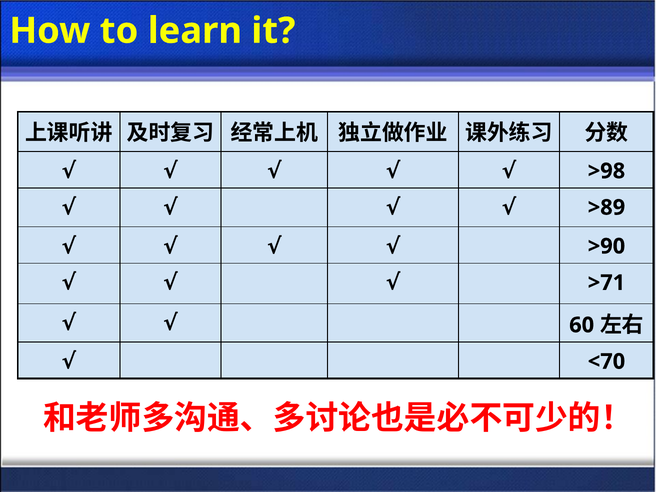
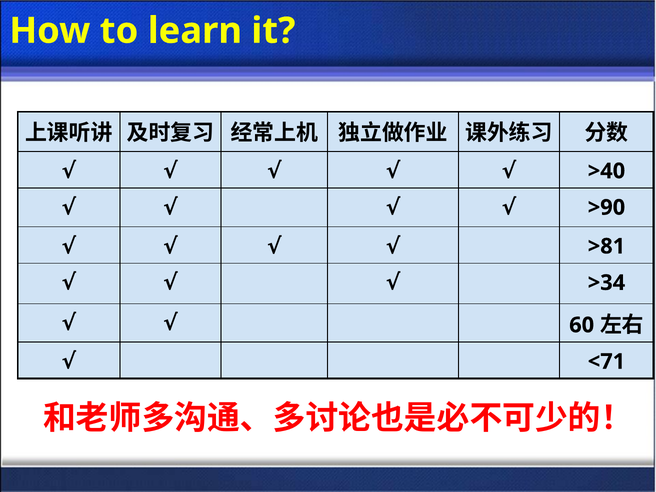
>98: >98 -> >40 (606, 171)
>89: >89 -> >90 (606, 207)
>90: >90 -> >81 (606, 246)
>71: >71 -> >34 (606, 283)
<70: <70 -> <71 (606, 362)
